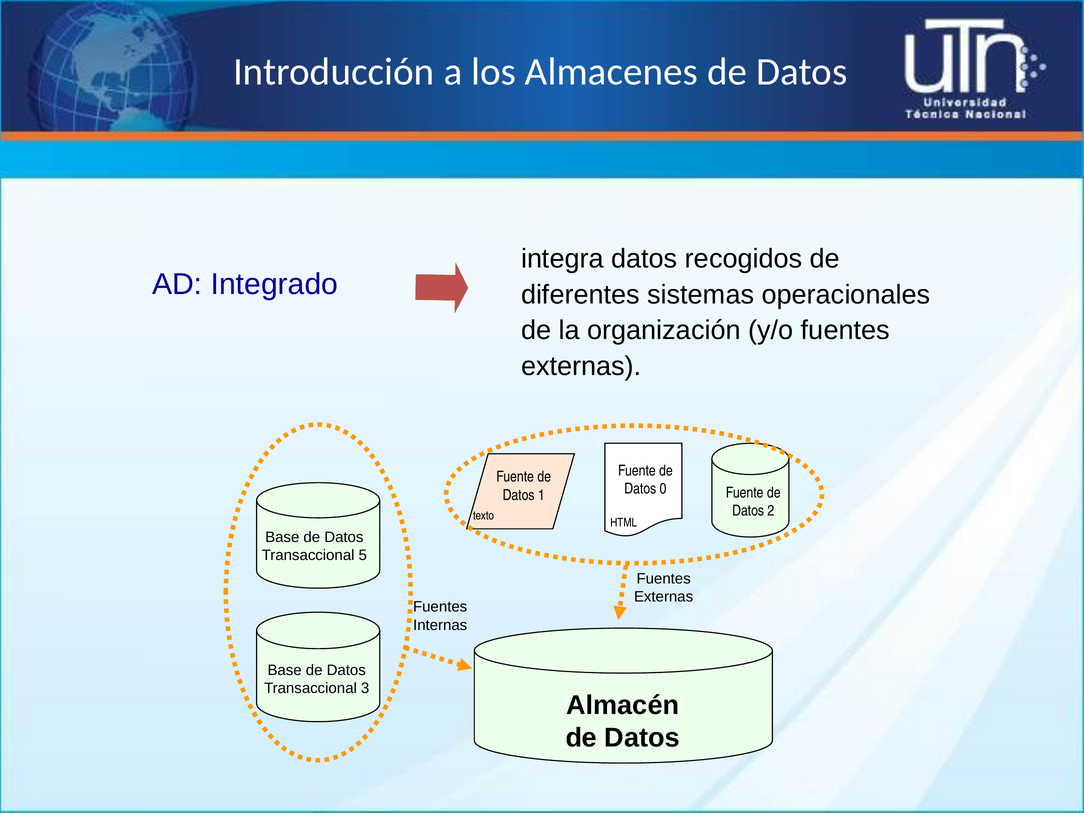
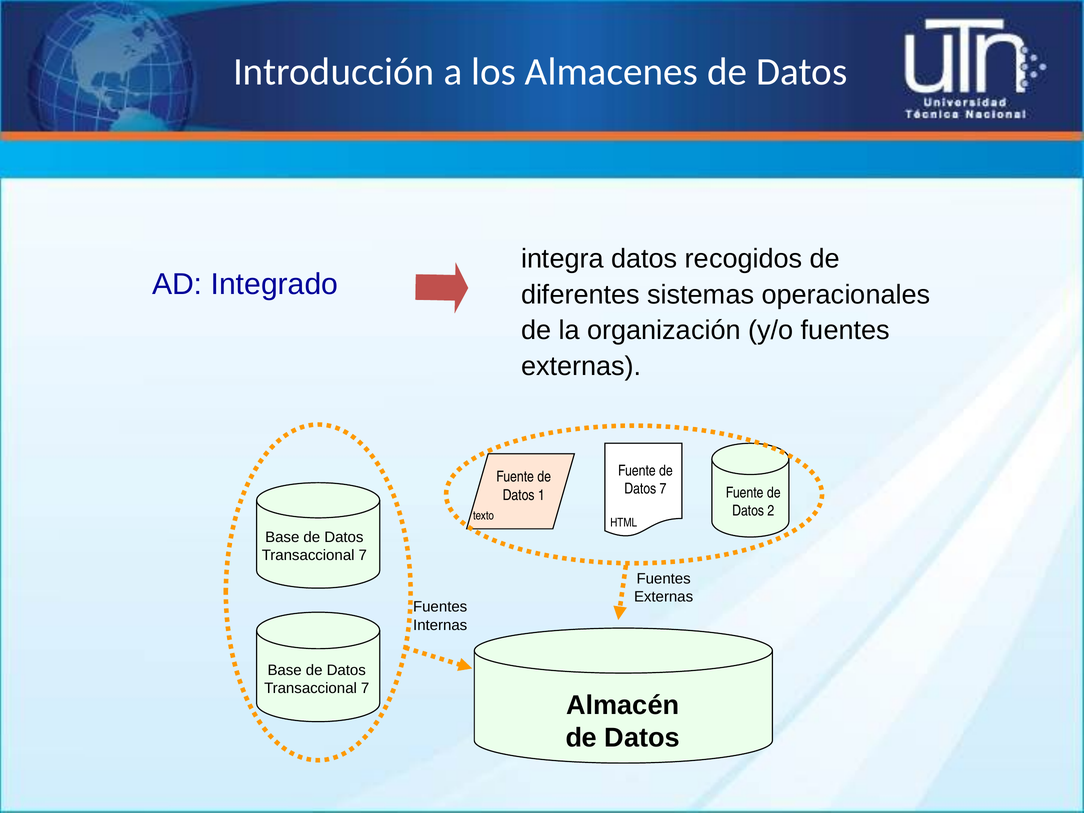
Datos 0: 0 -> 7 (663, 489)
5: 5 -> 7 (363, 556)
3: 3 -> 7 (365, 688)
